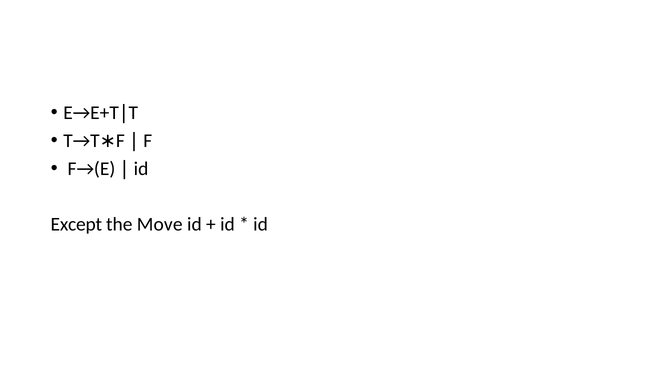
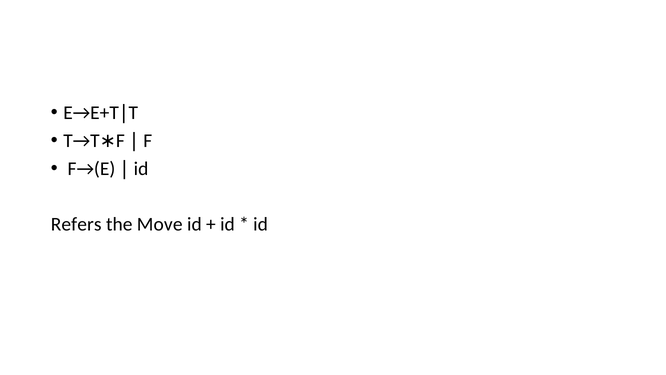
Except: Except -> Refers (76, 224)
